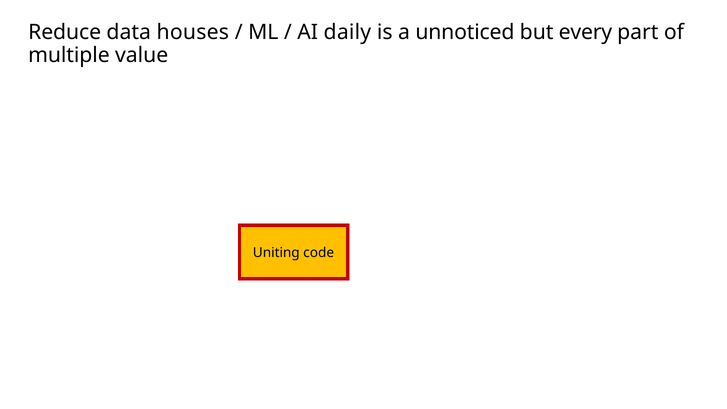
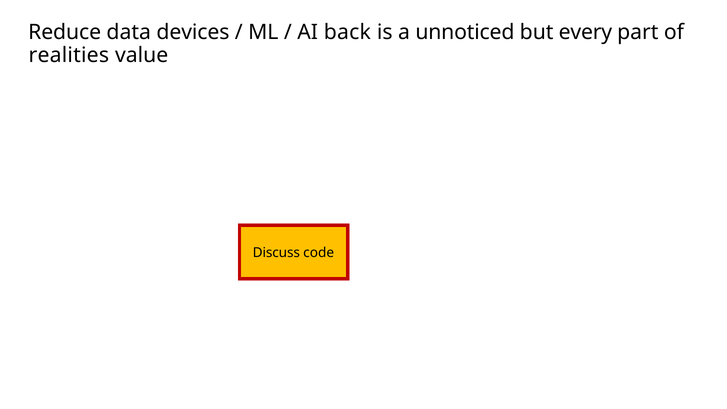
houses: houses -> devices (193, 32)
daily: daily -> back (347, 32)
multiple: multiple -> realities (69, 55)
Uniting: Uniting -> Discuss (276, 253)
